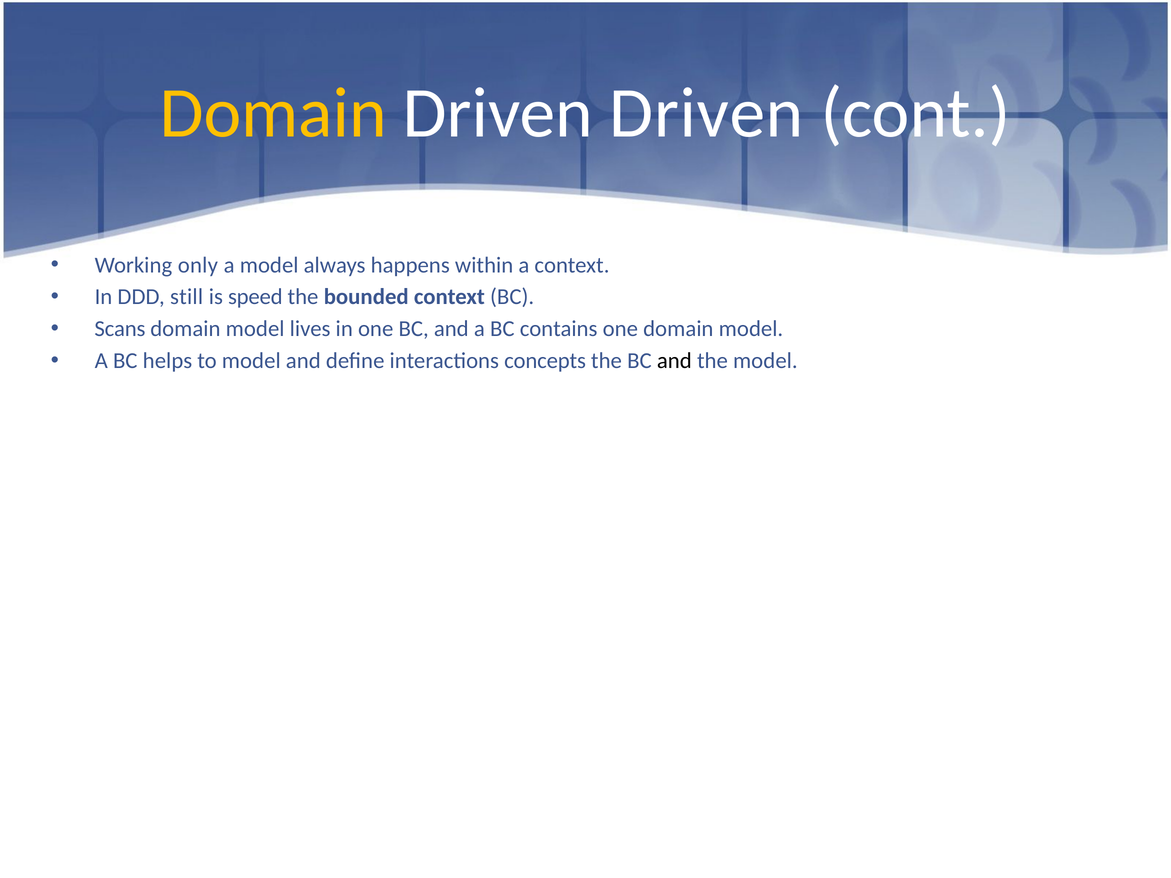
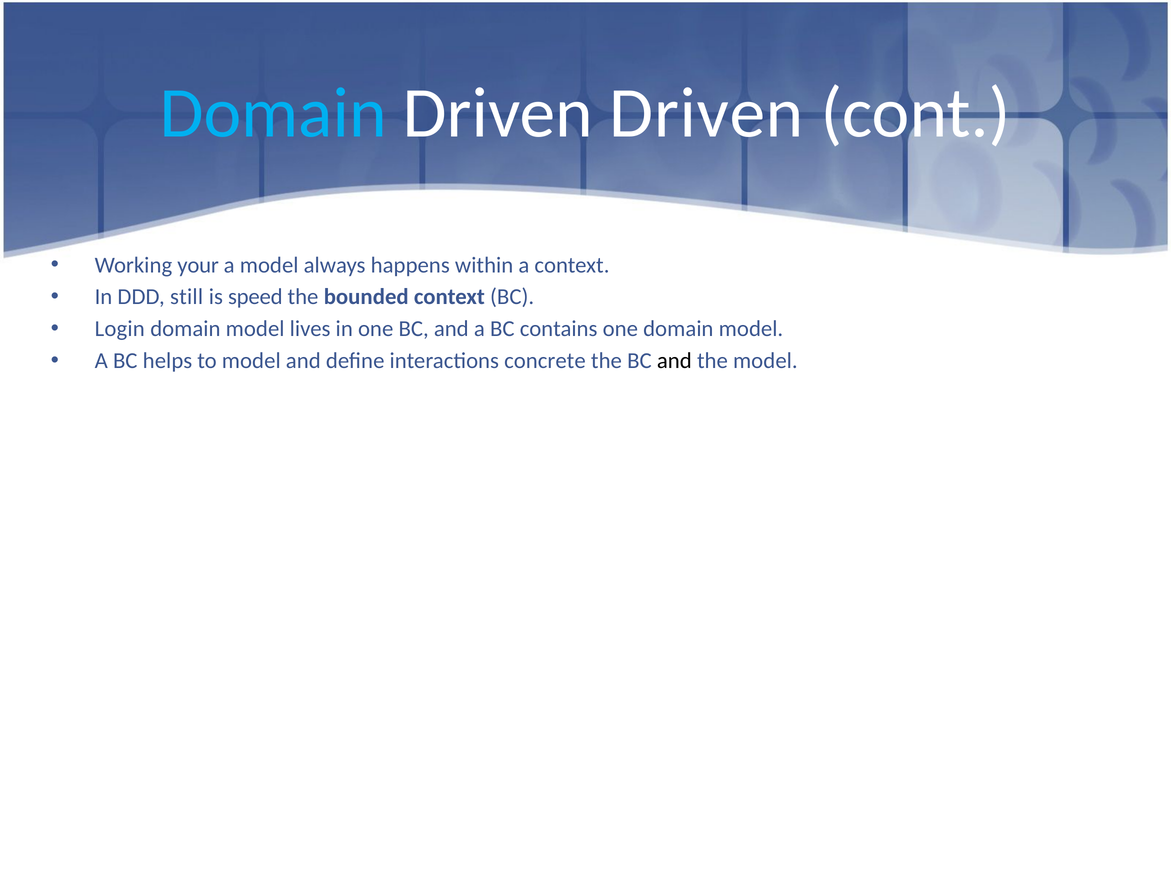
Domain colour: yellow -> light blue (273, 113)
only: only -> your (198, 265)
Scans: Scans -> Login (120, 329)
concepts: concepts -> concrete (545, 361)
